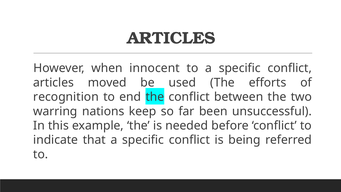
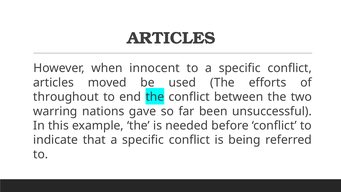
recognition: recognition -> throughout (66, 97)
keep: keep -> gave (143, 111)
